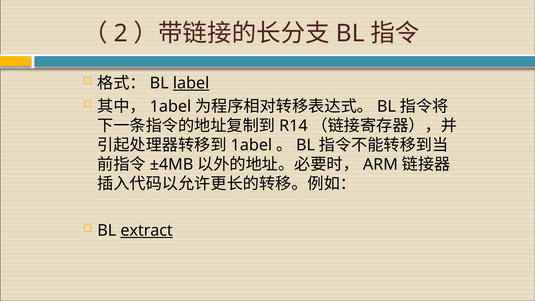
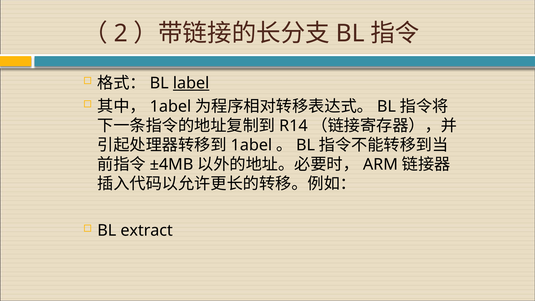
extract underline: present -> none (147, 231)
